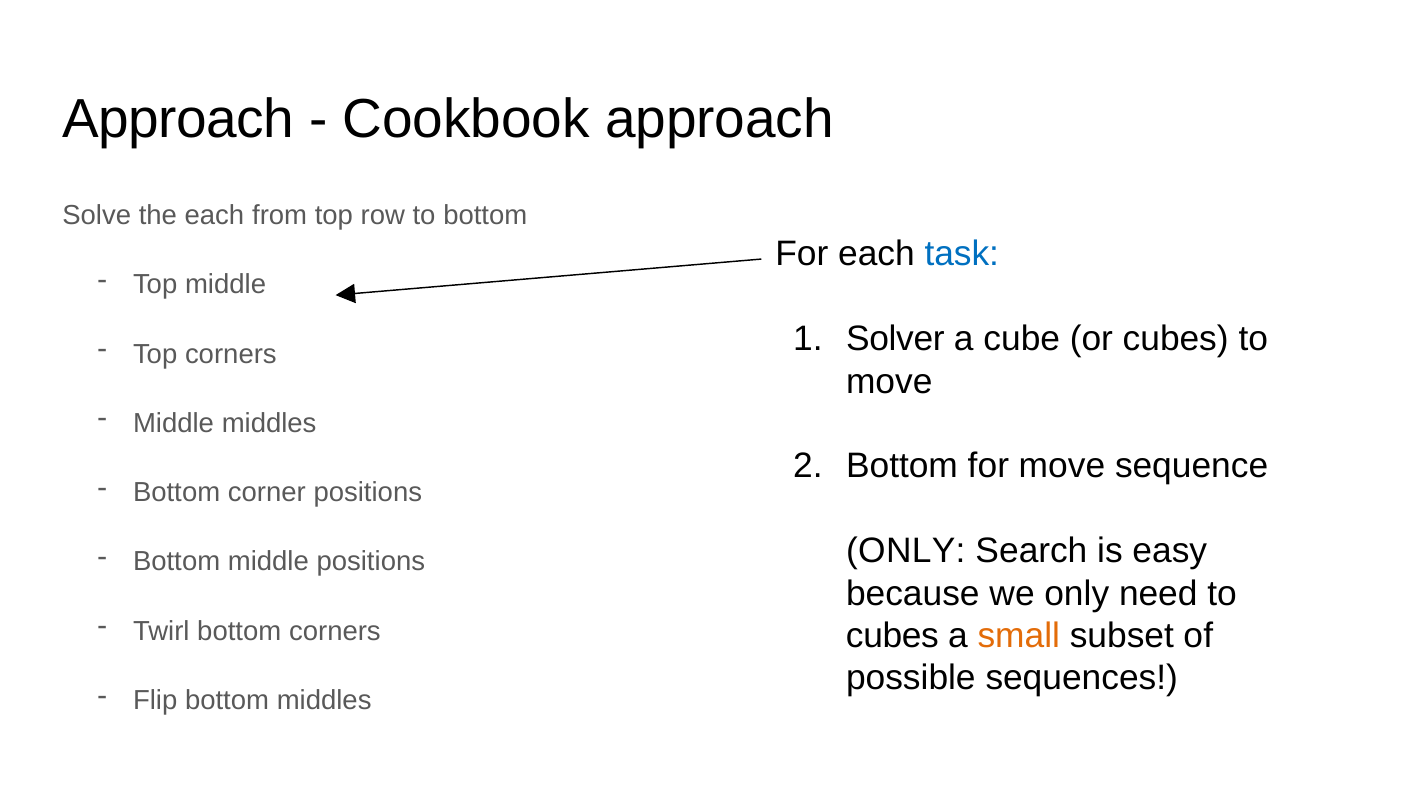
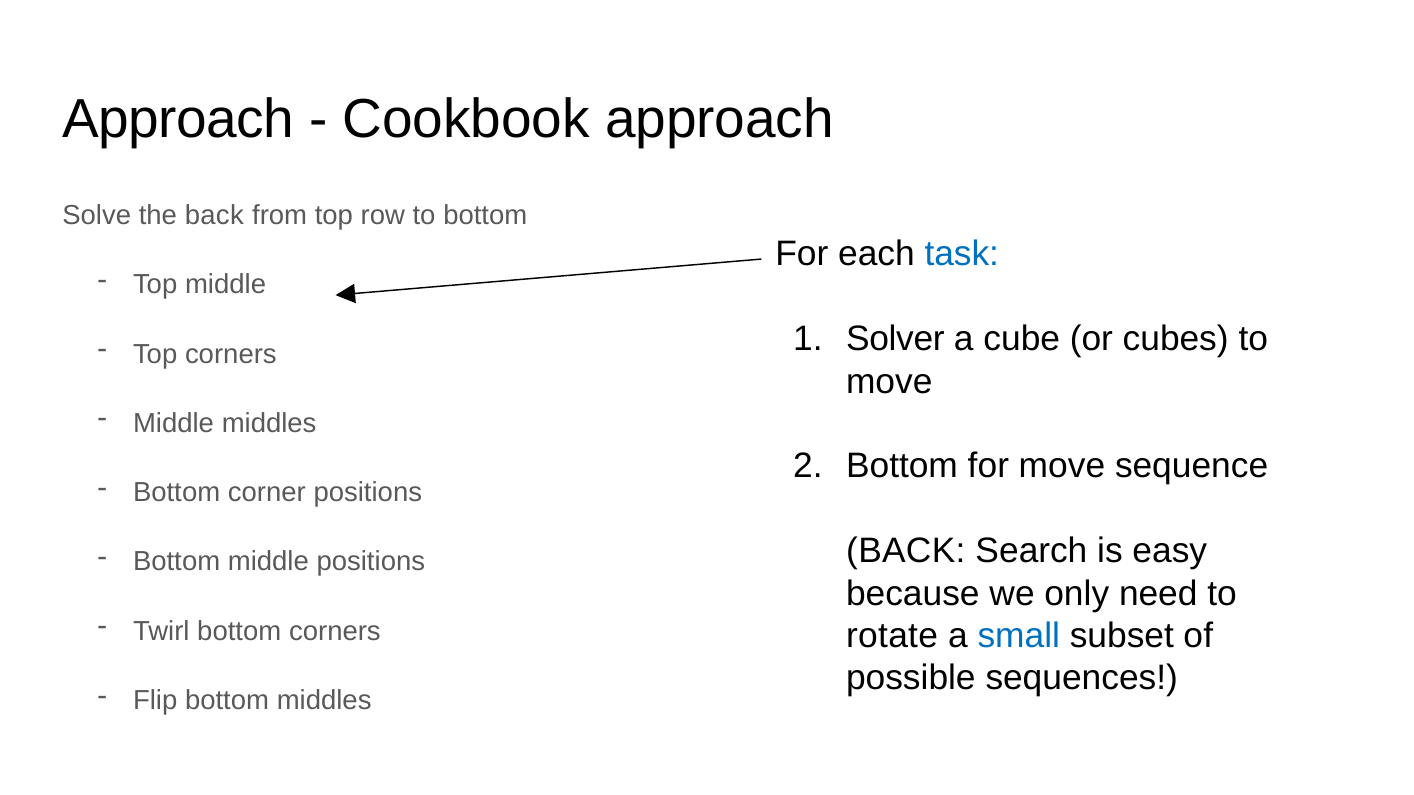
the each: each -> back (214, 216)
ONLY: ONLY -> BACK (906, 551)
cubes: cubes -> rotate (892, 636)
small colour: orange -> blue (1019, 636)
